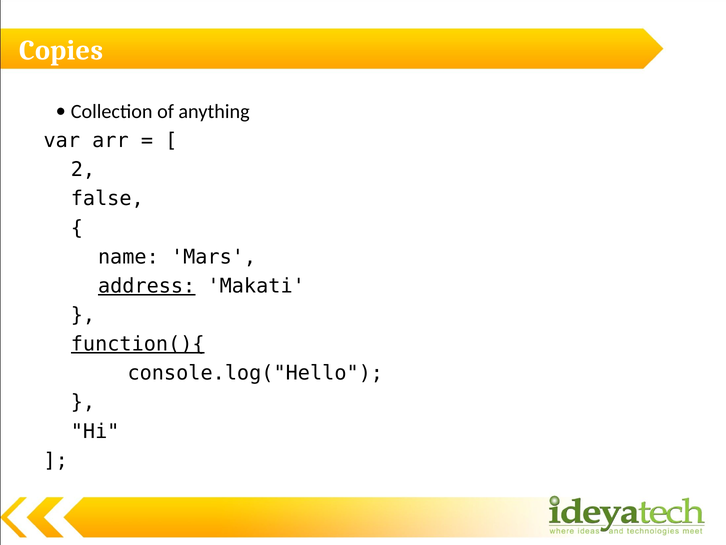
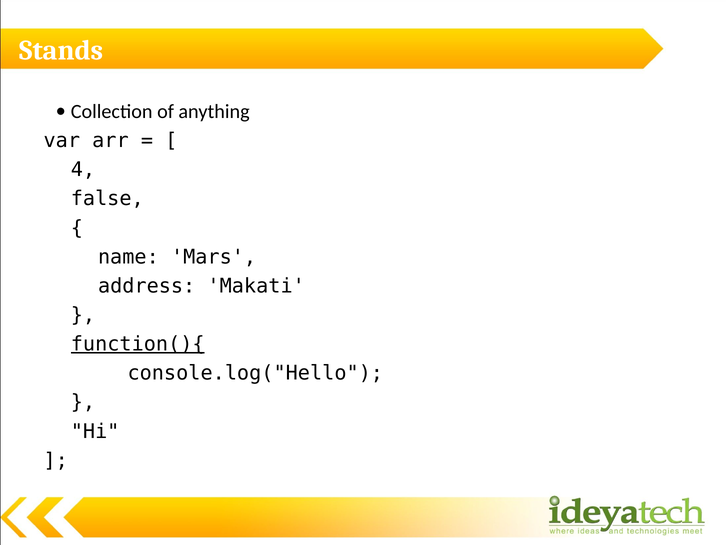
Copies: Copies -> Stands (61, 50)
2: 2 -> 4 (83, 170)
address underline: present -> none (147, 286)
